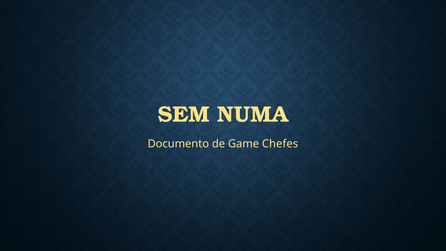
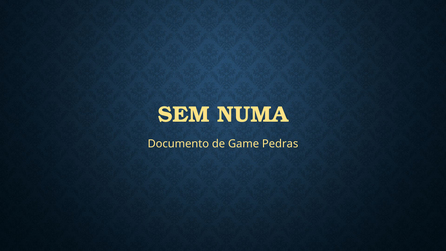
Chefes: Chefes -> Pedras (280, 144)
